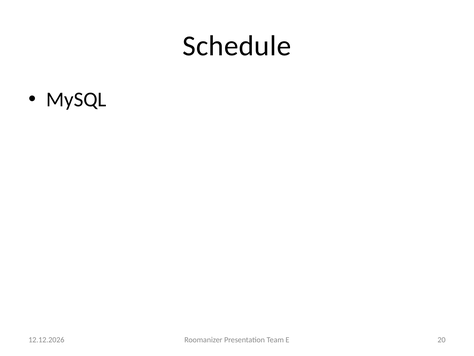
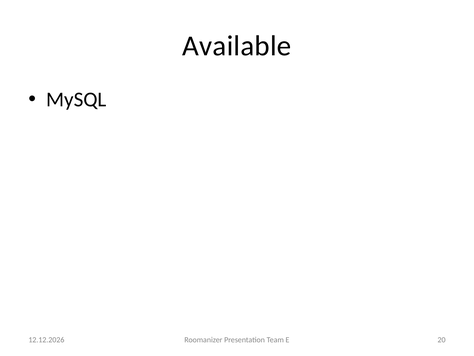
Schedule: Schedule -> Available (237, 46)
